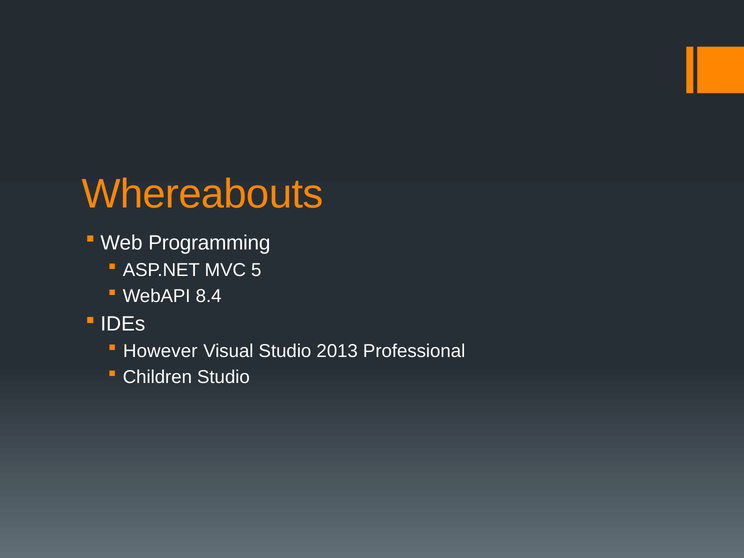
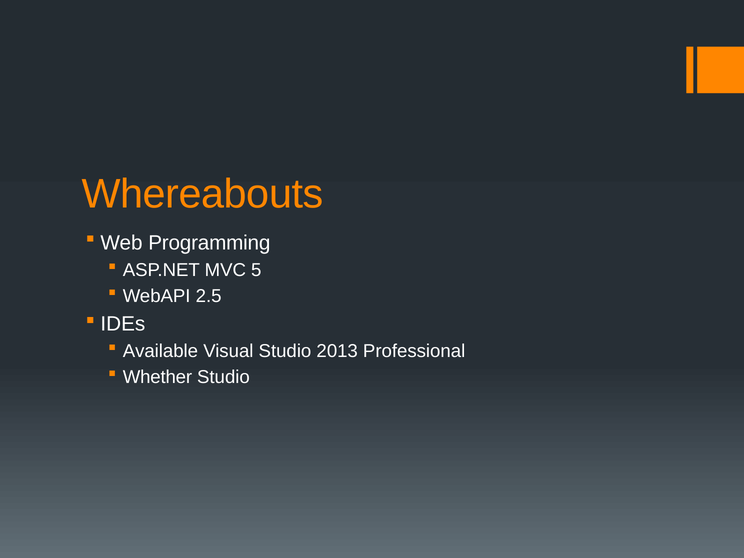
8.4: 8.4 -> 2.5 (209, 296)
However: However -> Available (160, 351)
Children: Children -> Whether (157, 377)
